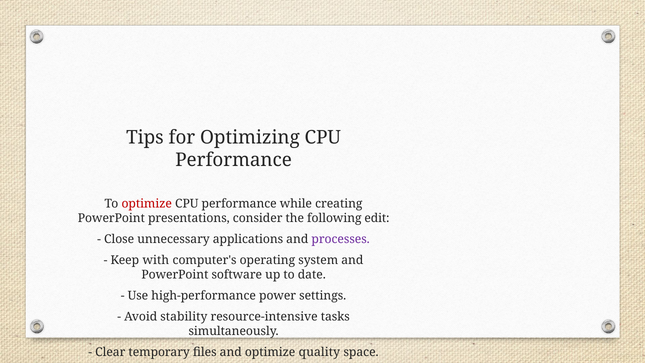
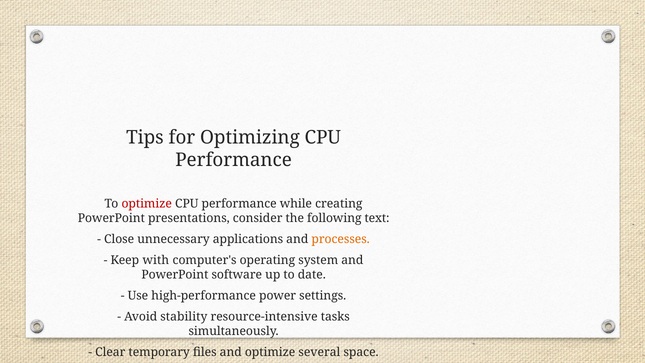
edit: edit -> text (377, 218)
processes colour: purple -> orange (341, 239)
quality: quality -> several (319, 352)
